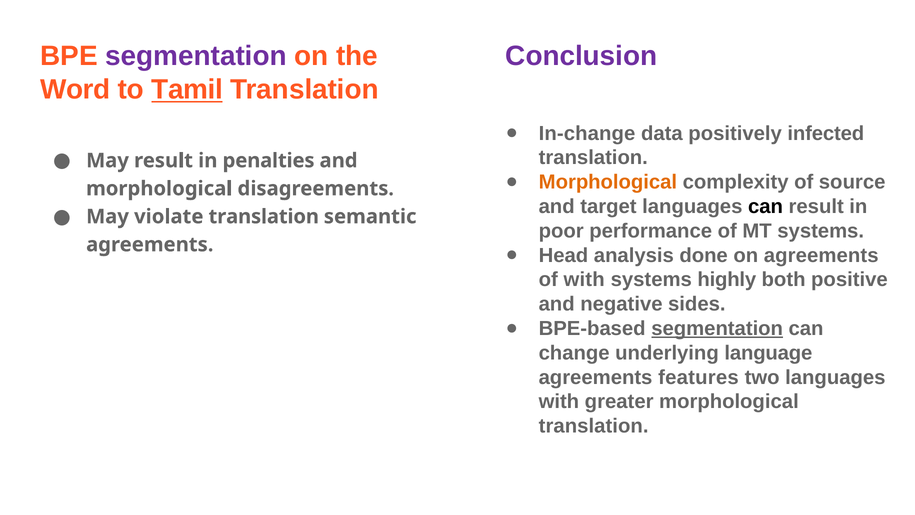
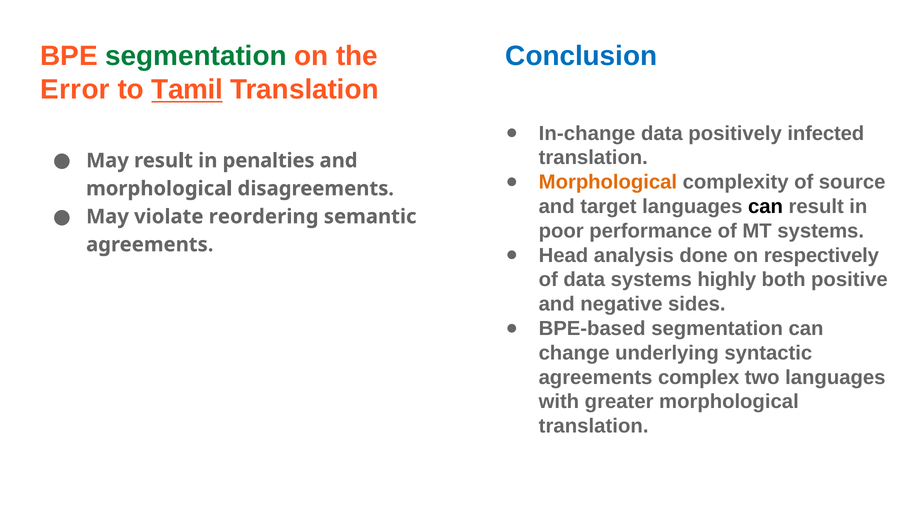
segmentation colour: purple -> green (196, 56)
Conclusion colour: purple -> blue (581, 56)
Word: Word -> Error (75, 90)
violate translation: translation -> reordering (264, 216)
on agreements: agreements -> respectively (821, 255)
of with: with -> data (584, 280)
segmentation underline: present -> none (717, 328)
language: language -> syntactic (768, 353)
features: features -> complex (699, 377)
